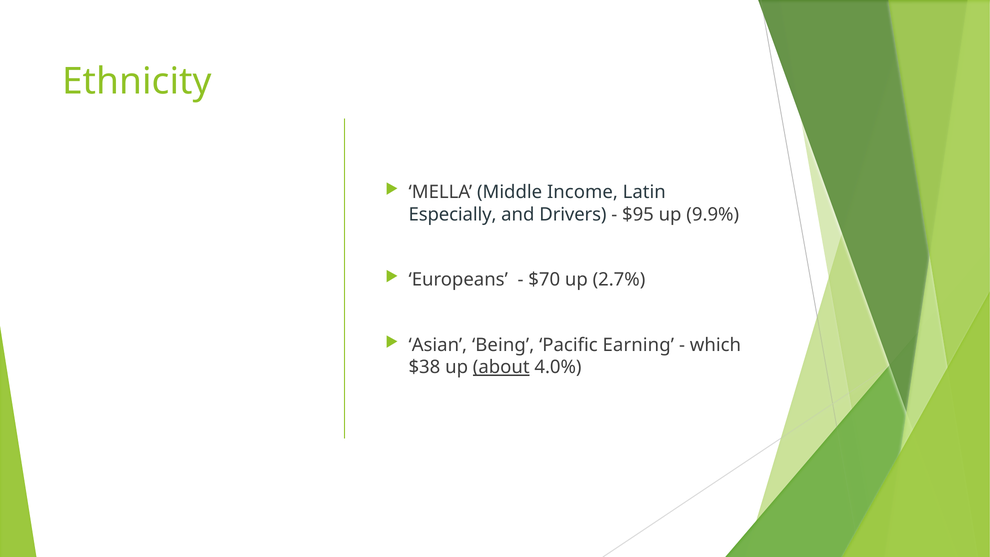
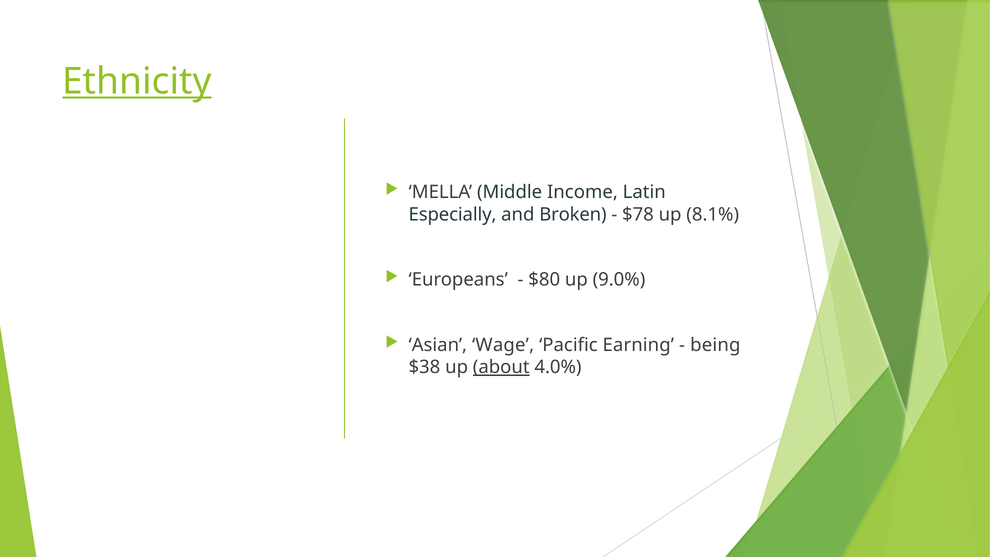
Ethnicity underline: none -> present (137, 82)
Drivers: Drivers -> Broken (573, 215)
$95: $95 -> $78 (638, 215)
9.9%: 9.9% -> 8.1% (713, 215)
$70: $70 -> $80 (544, 280)
2.7%: 2.7% -> 9.0% (619, 280)
Being: Being -> Wage (503, 345)
which: which -> being (715, 345)
